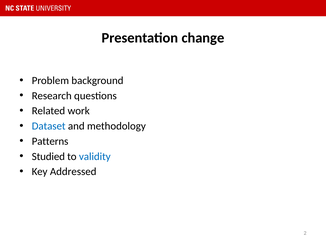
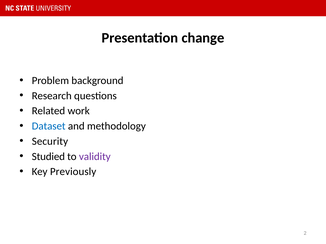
Patterns: Patterns -> Security (50, 142)
validity colour: blue -> purple (95, 157)
Addressed: Addressed -> Previously (73, 172)
